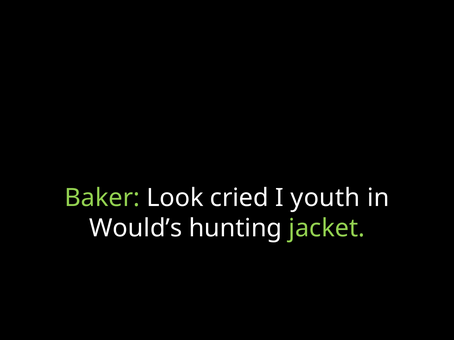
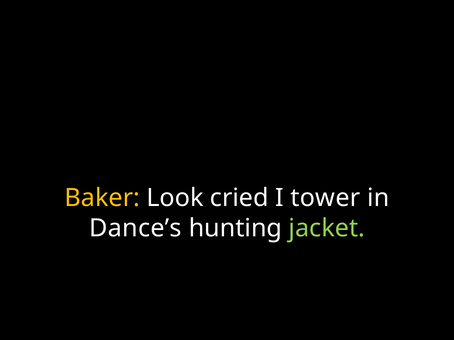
Baker colour: light green -> yellow (102, 198)
youth: youth -> tower (325, 198)
Would’s: Would’s -> Dance’s (135, 228)
